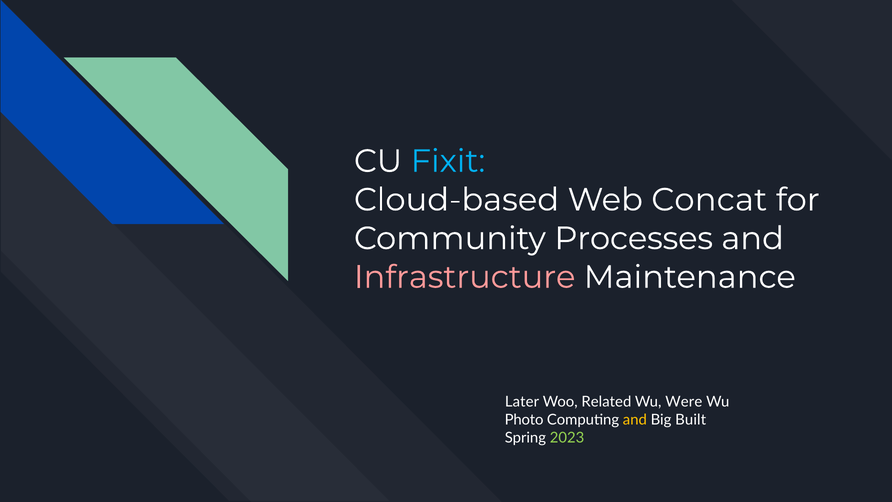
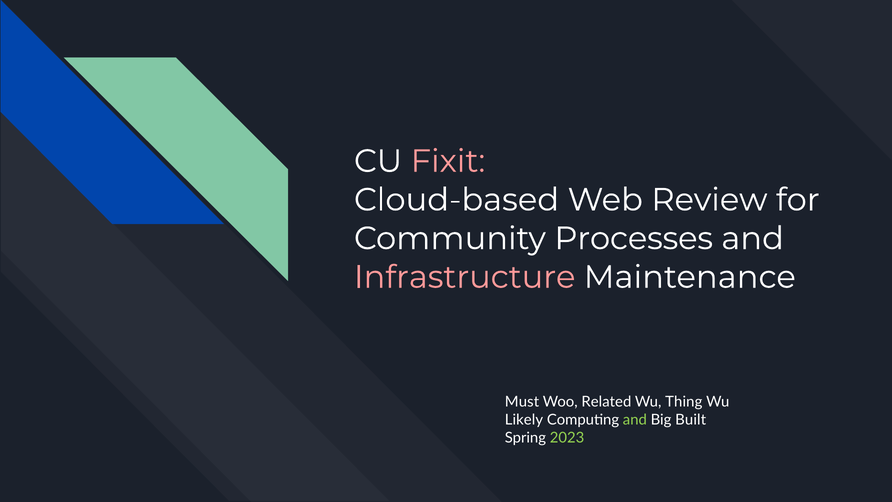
Fixit colour: light blue -> pink (448, 161)
Concat: Concat -> Review (709, 200)
Later: Later -> Must (522, 402)
Were: Were -> Thing (684, 402)
Photo: Photo -> Likely (524, 420)
and colour: yellow -> light green (635, 420)
